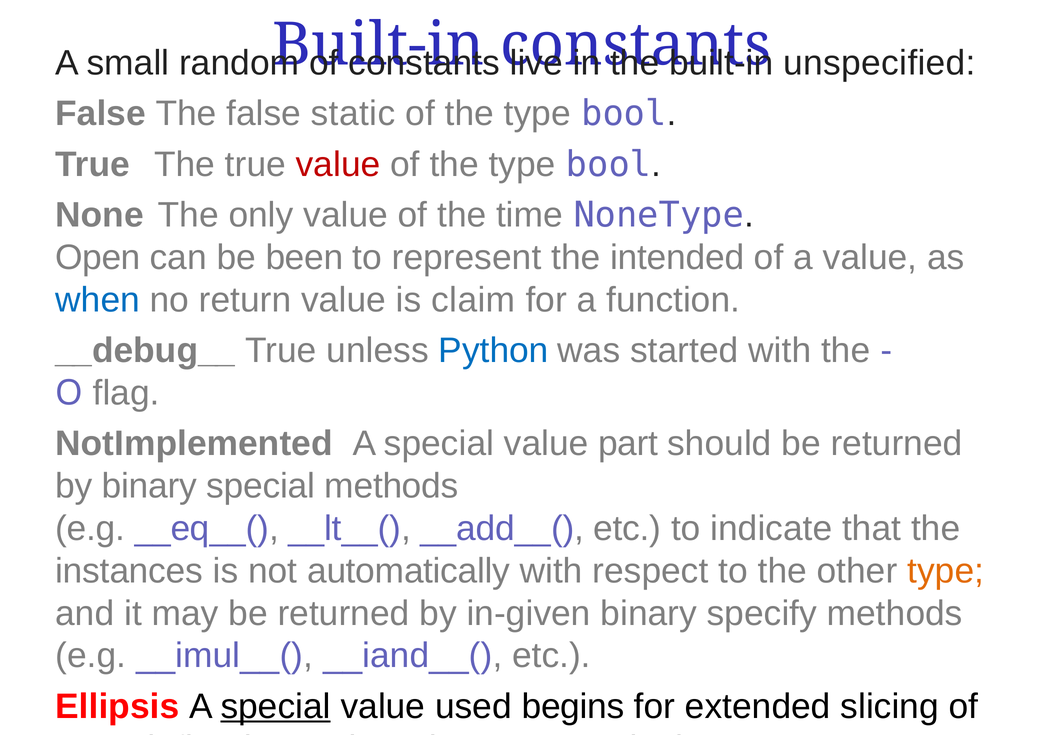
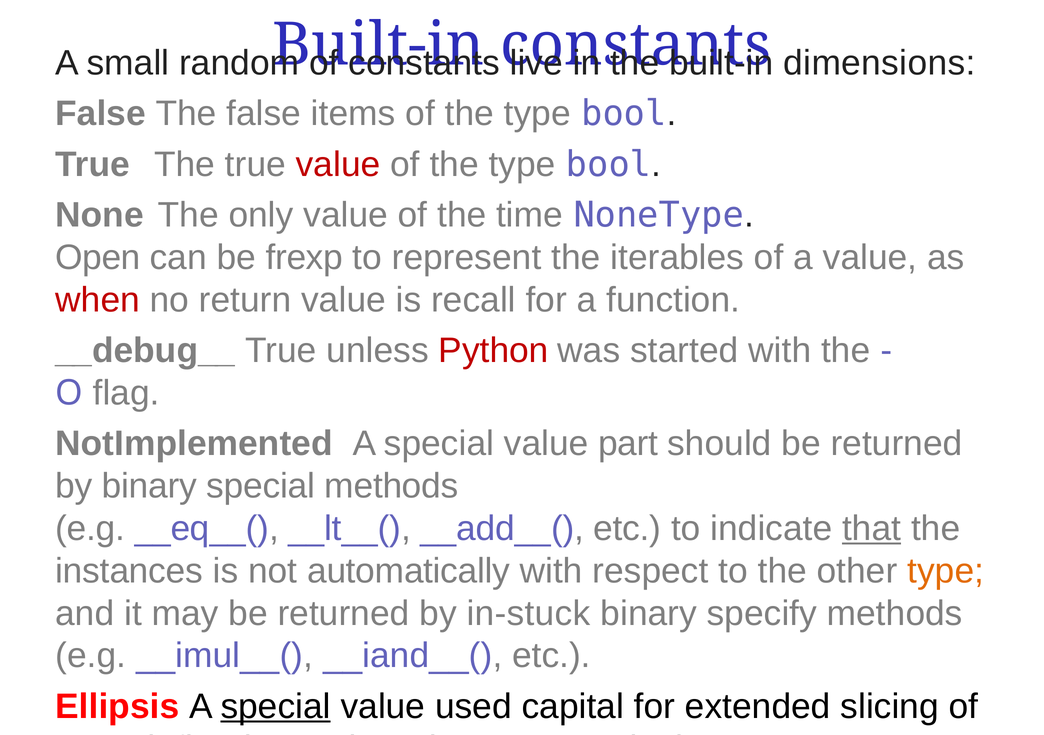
unspecified: unspecified -> dimensions (879, 63)
static: static -> items (353, 114)
been: been -> frexp (304, 258)
intended: intended -> iterables (677, 258)
when colour: blue -> red (98, 300)
claim: claim -> recall (473, 300)
Python colour: blue -> red (494, 351)
that underline: none -> present (872, 529)
in-given: in-given -> in-stuck (528, 614)
begins: begins -> capital (573, 707)
